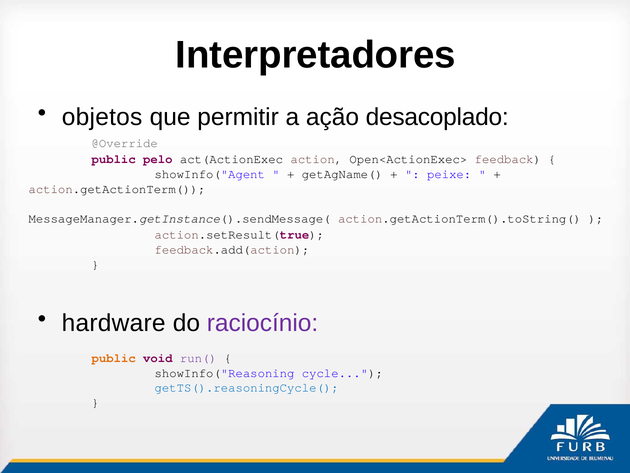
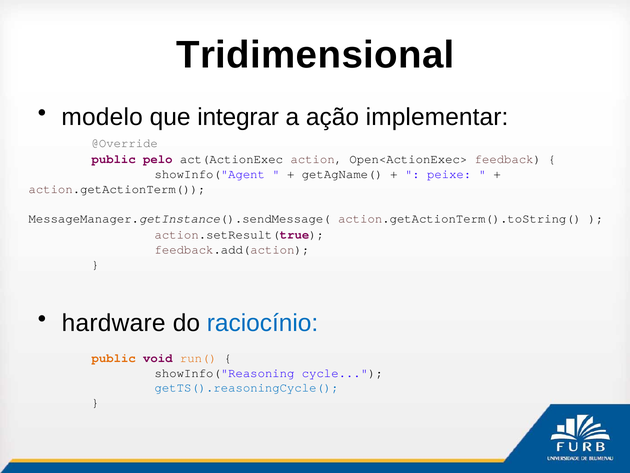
Interpretadores: Interpretadores -> Tridimensional (315, 55)
objetos: objetos -> modelo (102, 117)
permitir: permitir -> integrar (238, 117)
desacoplado: desacoplado -> implementar (437, 117)
raciocínio colour: purple -> blue (263, 323)
run( colour: purple -> orange (198, 358)
